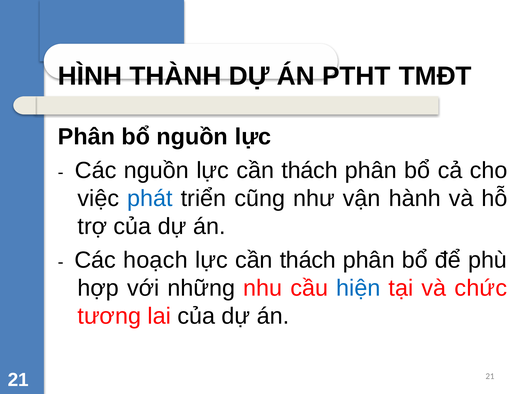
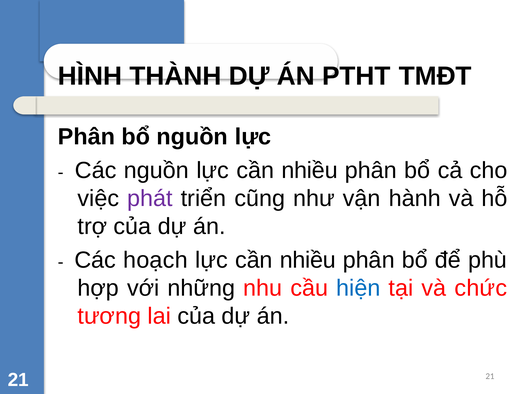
nguồn lực cần thách: thách -> nhiều (310, 171)
phát colour: blue -> purple (150, 199)
thách: thách -> nhiều (308, 260)
